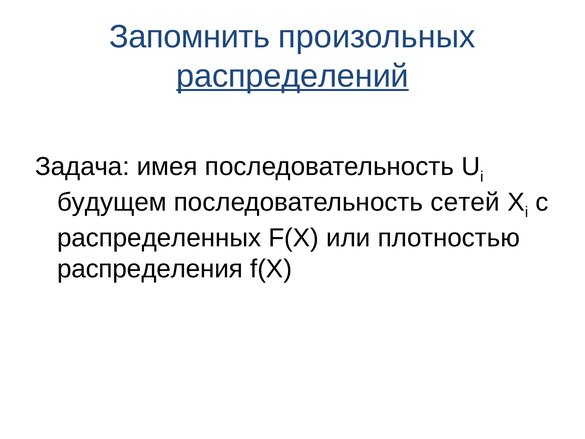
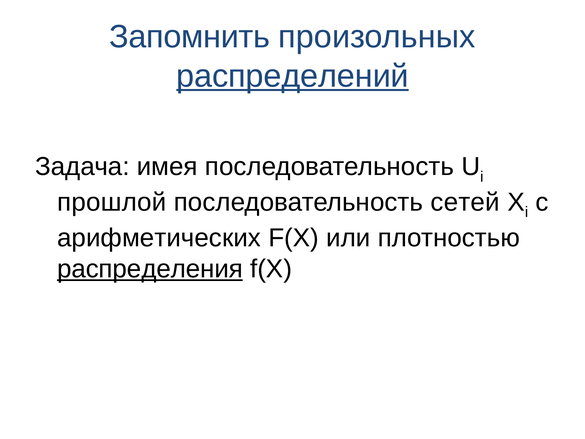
будущем: будущем -> прошлой (112, 202)
распределенных: распределенных -> арифметических (159, 238)
распределения underline: none -> present (150, 269)
